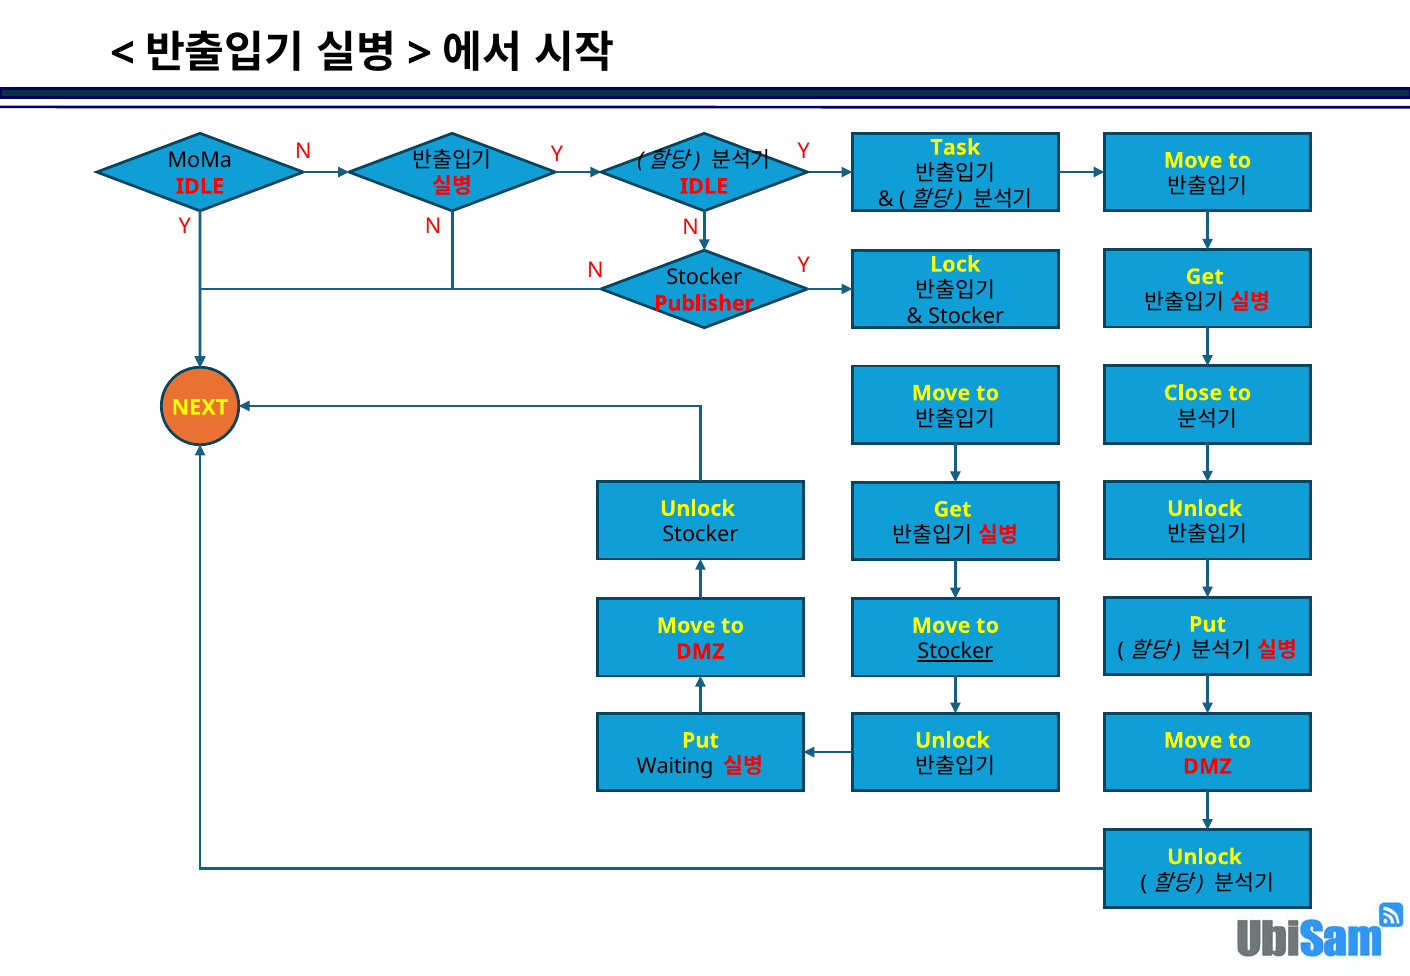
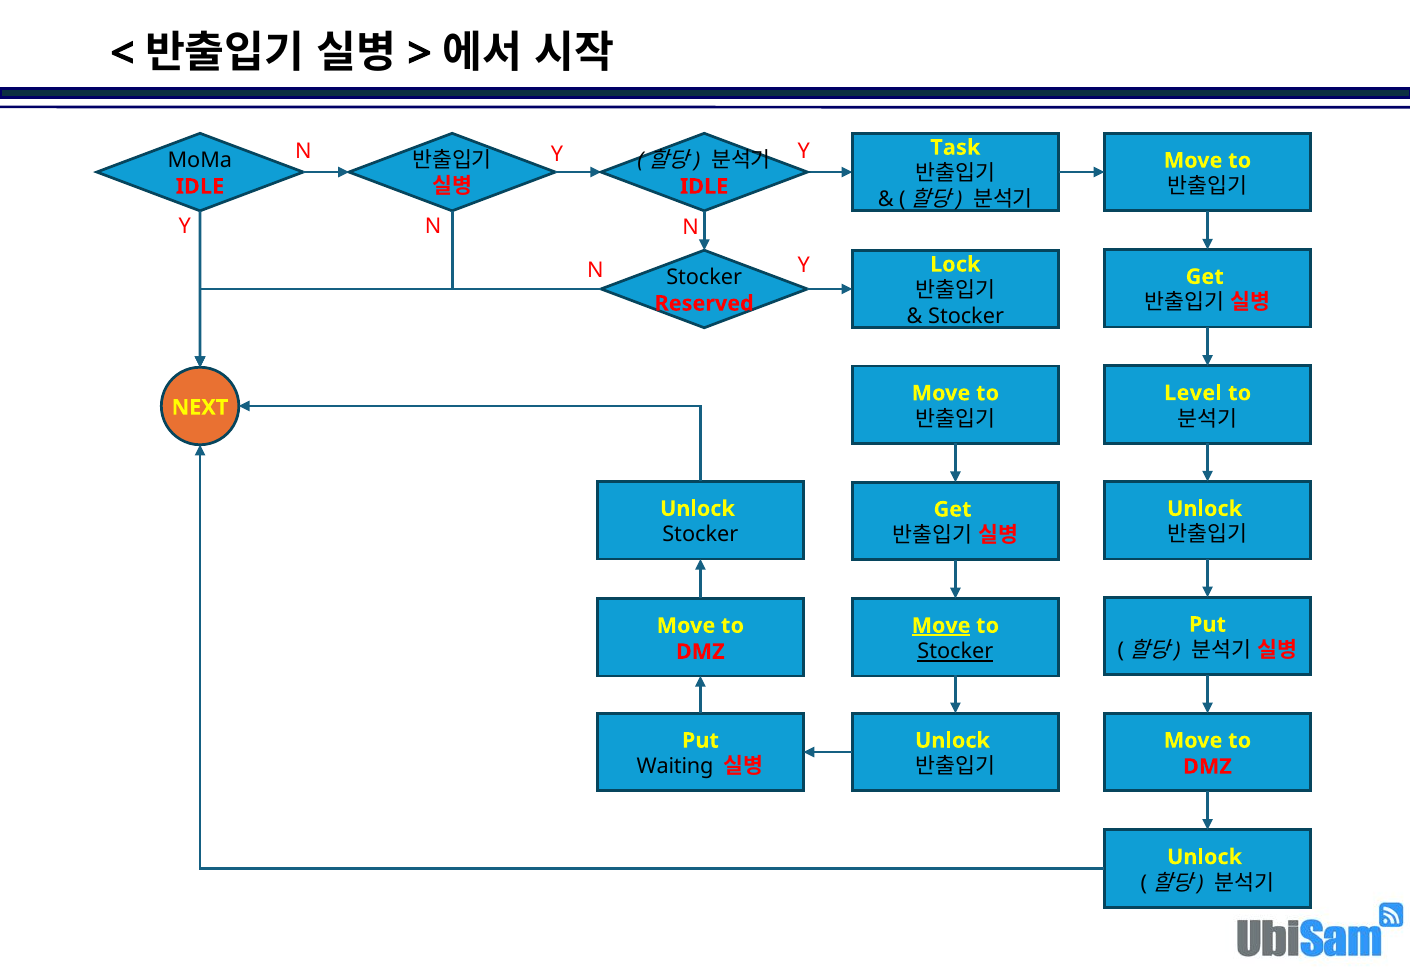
Publisher: Publisher -> Reserved (704, 304)
Close: Close -> Level (1193, 393)
Move underline: none -> present (941, 626)
